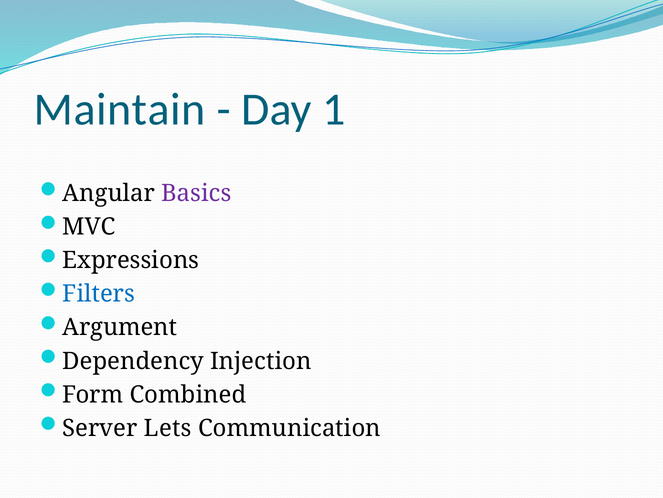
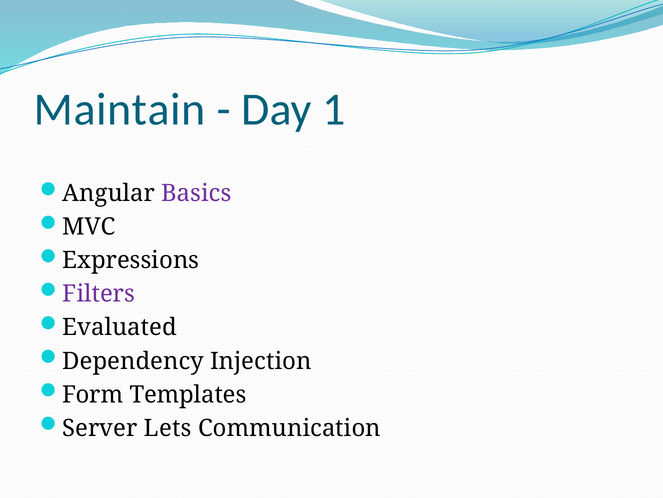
Filters colour: blue -> purple (99, 294)
Argument: Argument -> Evaluated (120, 327)
Combined: Combined -> Templates (188, 394)
